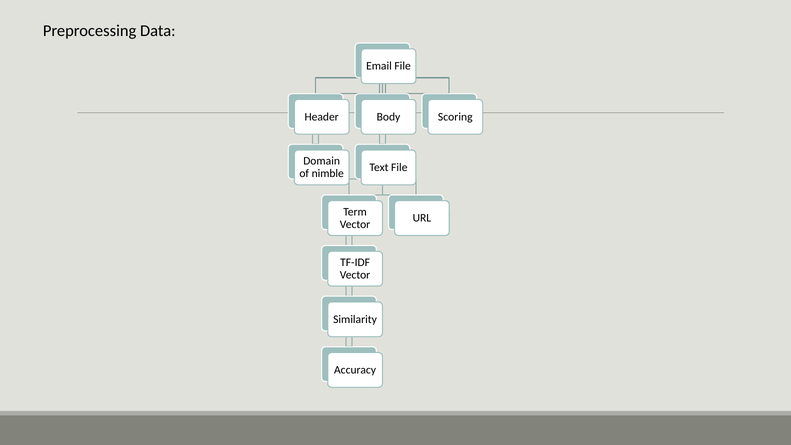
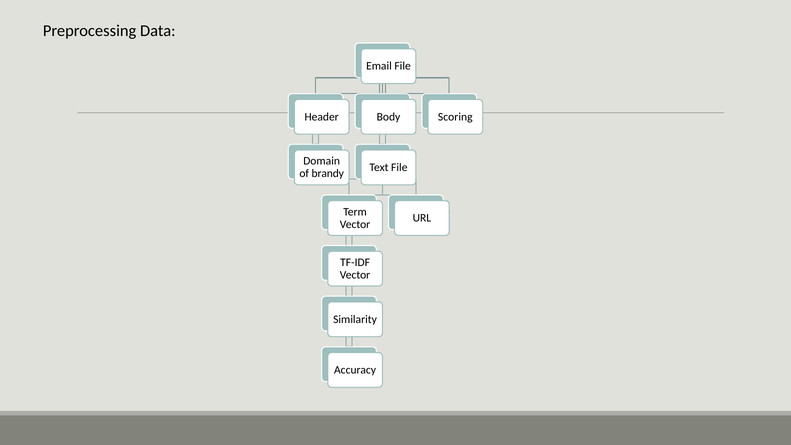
nimble: nimble -> brandy (328, 174)
